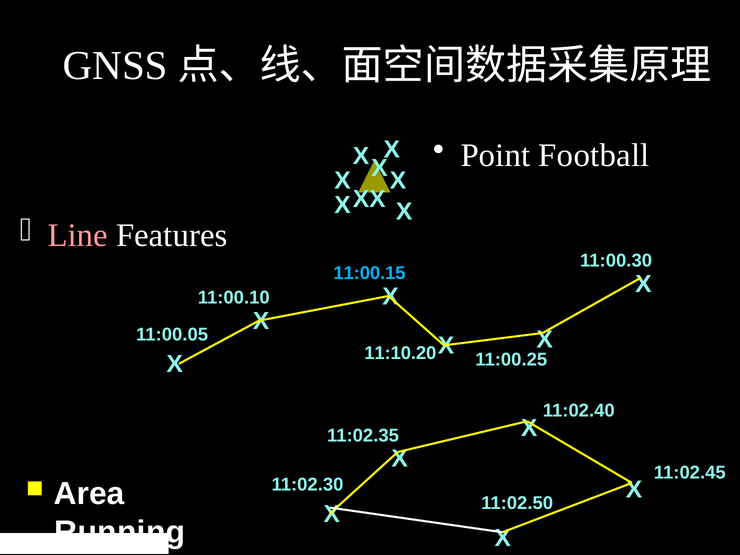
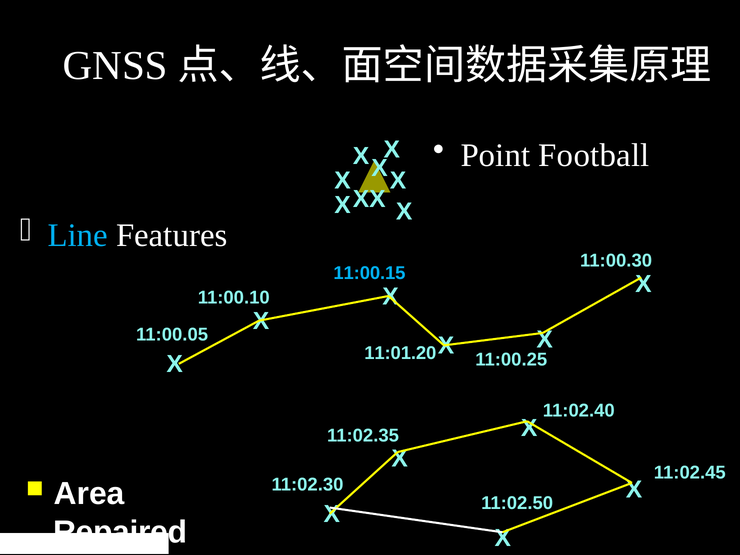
Line colour: pink -> light blue (78, 235)
11:10.20: 11:10.20 -> 11:01.20 (400, 353)
Running: Running -> Repaired (120, 532)
